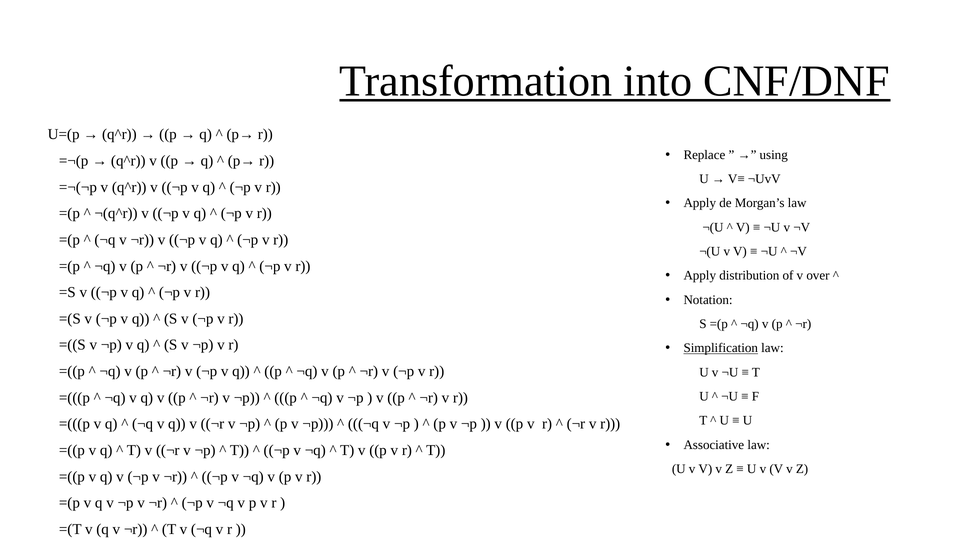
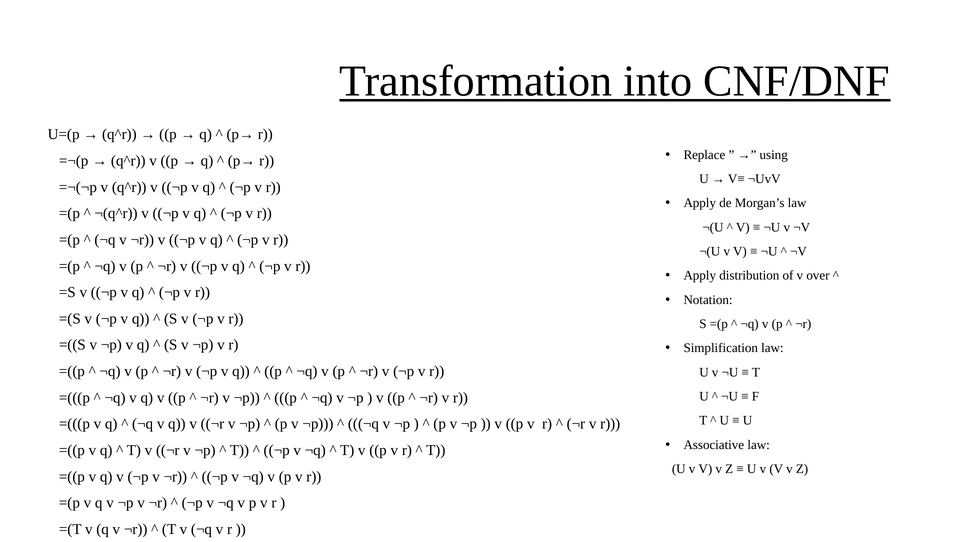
Simplification underline: present -> none (721, 348)
